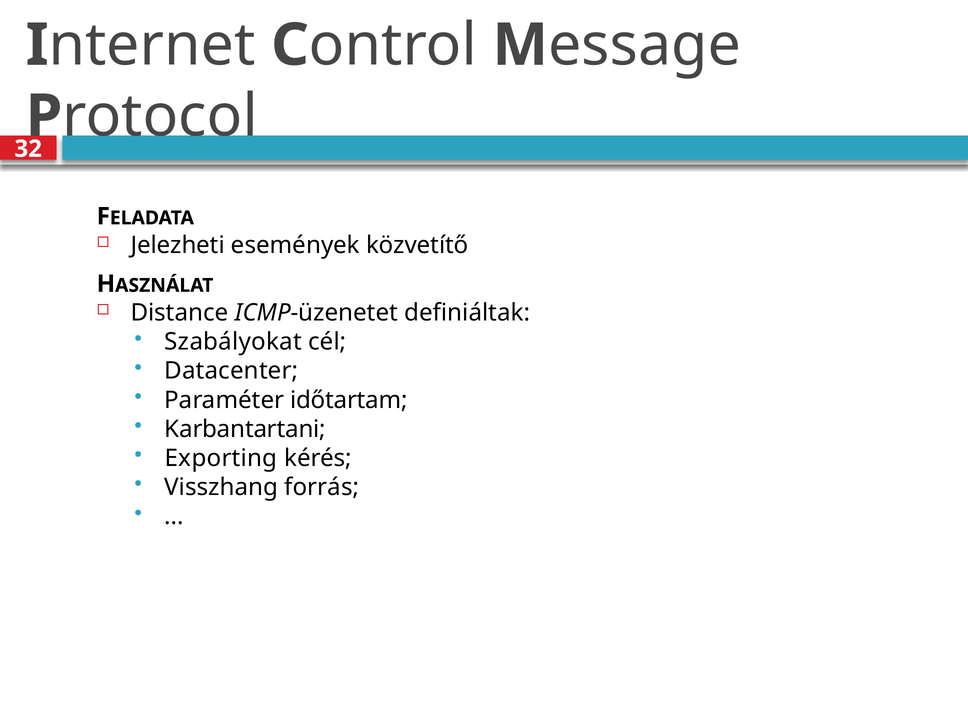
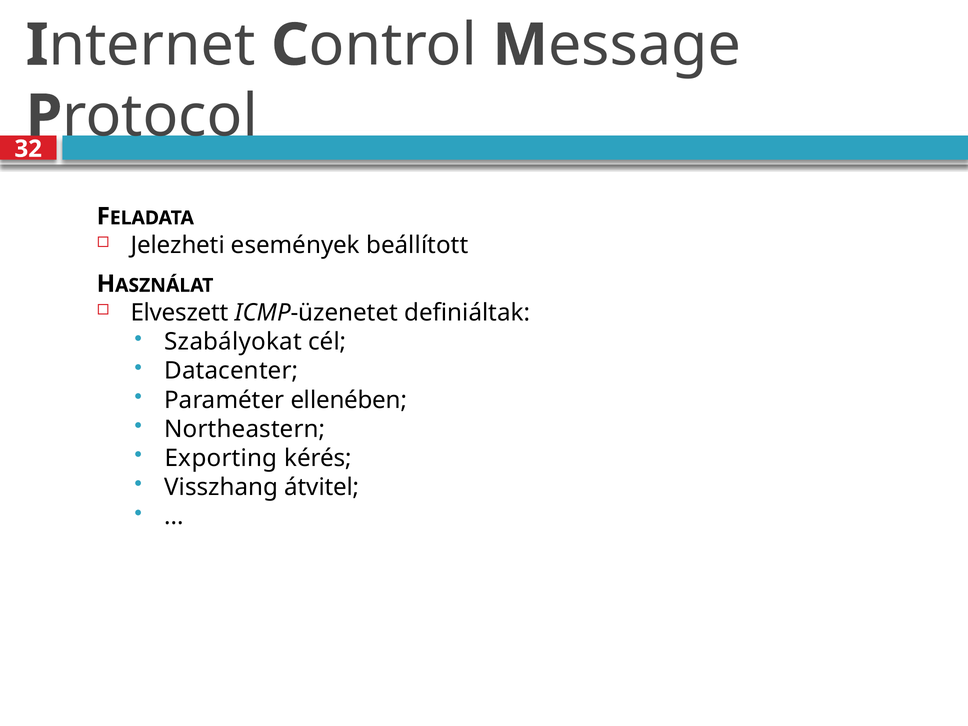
közvetítő: közvetítő -> beállított (417, 245)
Distance: Distance -> Elveszett (180, 313)
időtartam: időtartam -> ellenében (349, 400)
Karbantartani: Karbantartani -> Northeastern (245, 429)
forrás: forrás -> átvitel (322, 487)
